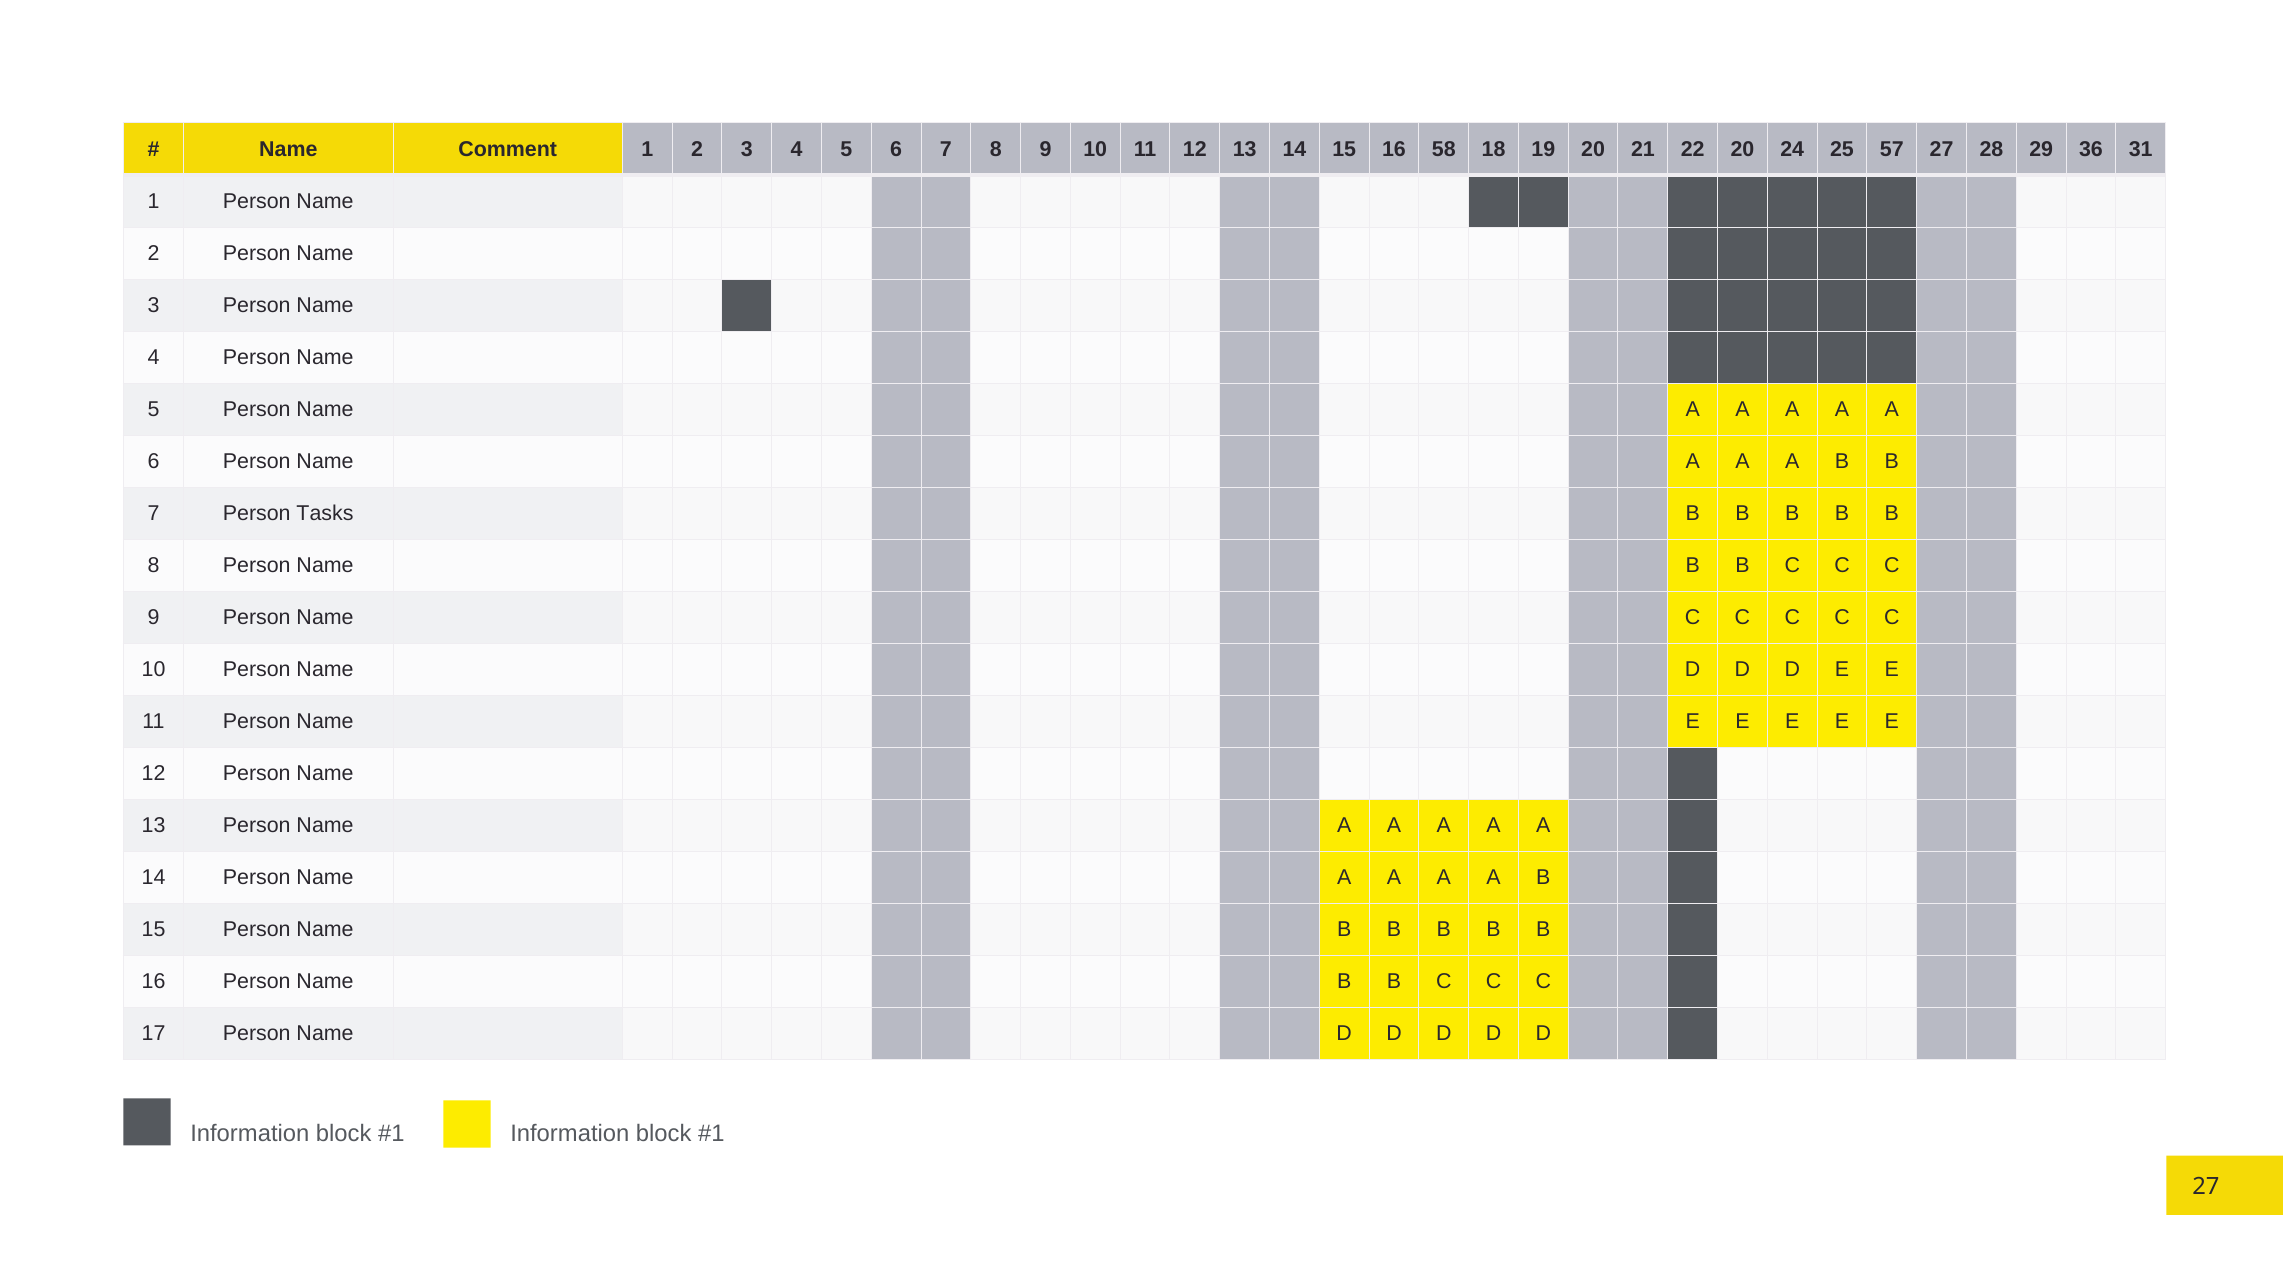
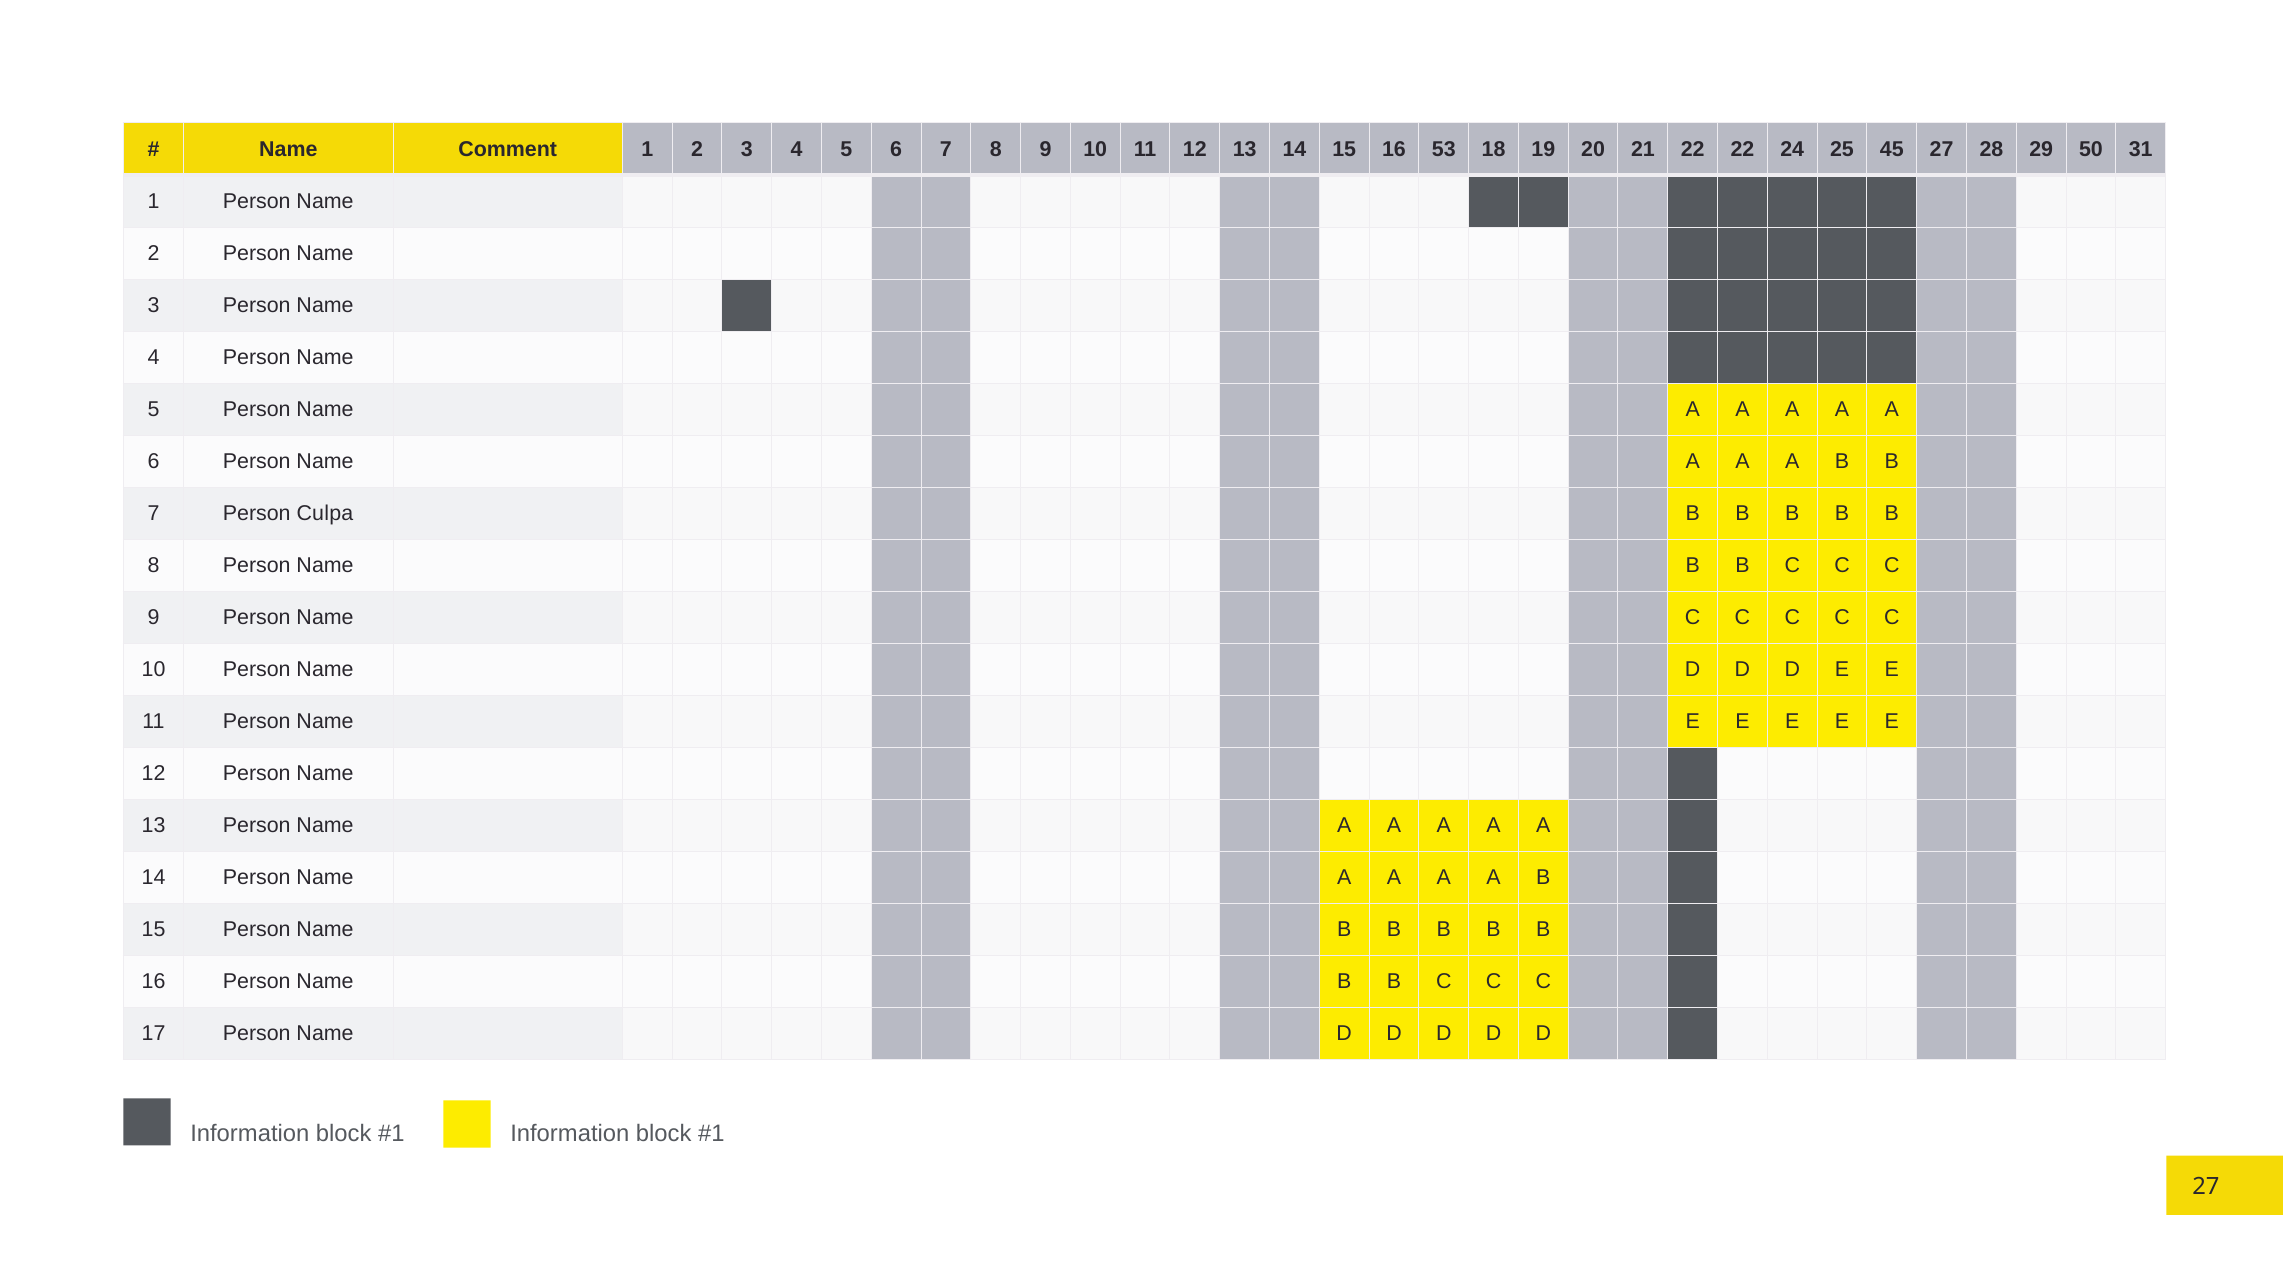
58: 58 -> 53 (1444, 149)
22 20: 20 -> 22 (1742, 149)
57: 57 -> 45 (1892, 149)
36: 36 -> 50 (2091, 149)
Tasks: Tasks -> Culpa (325, 514)
